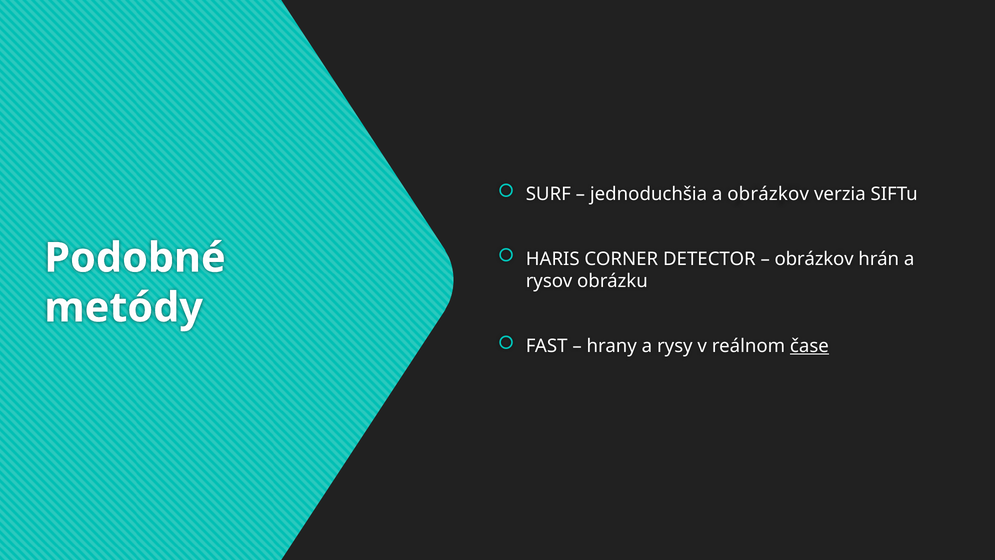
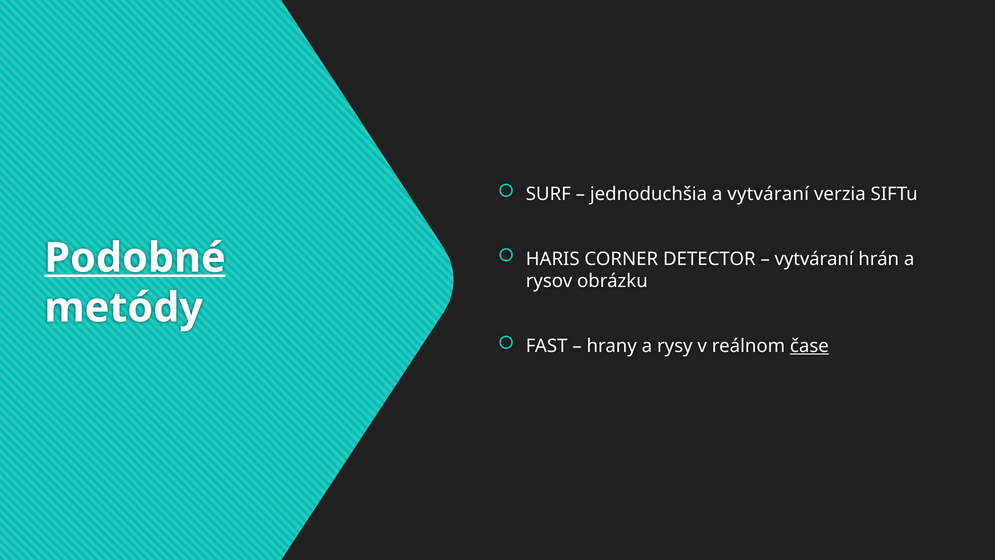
a obrázkov: obrázkov -> vytváraní (768, 194)
obrázkov: obrázkov -> vytváraní (814, 259)
Podobné underline: none -> present (135, 258)
